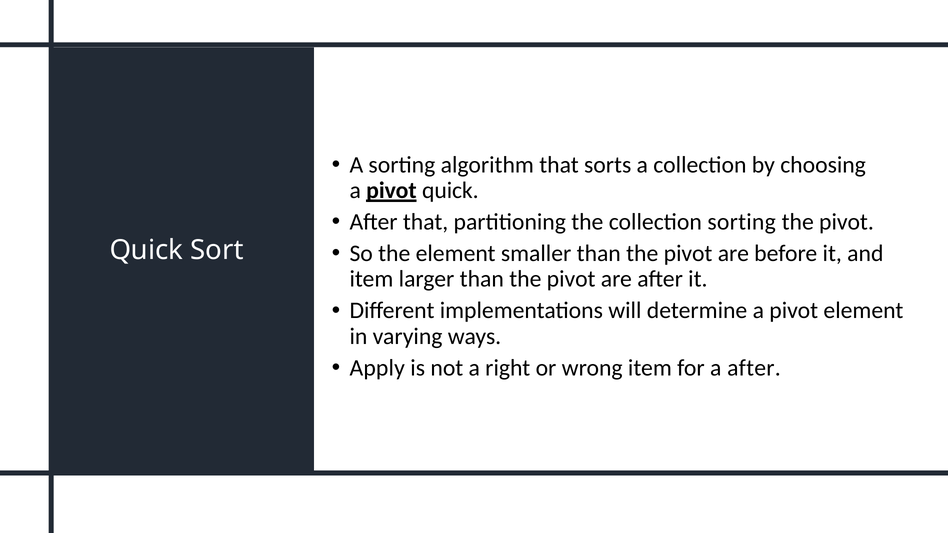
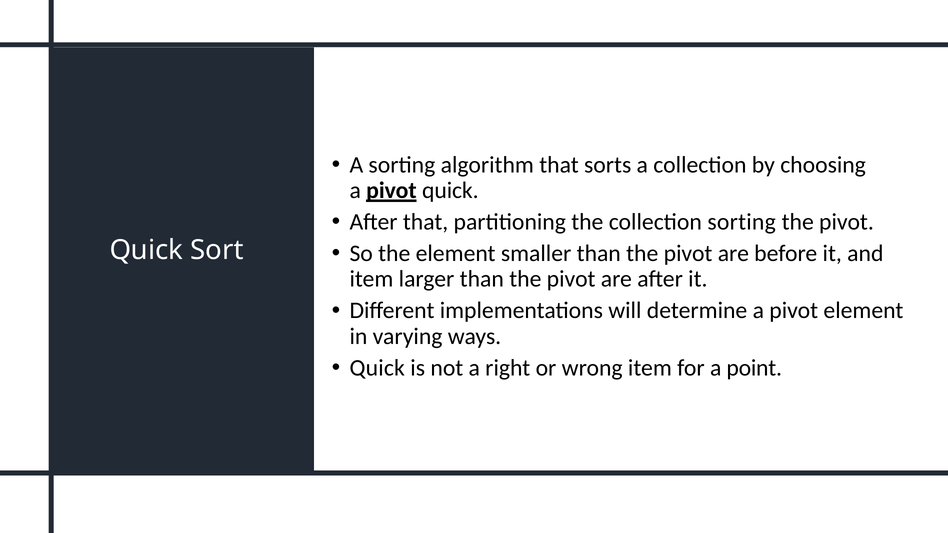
Apply: Apply -> Quick (377, 368)
a after: after -> point (754, 368)
